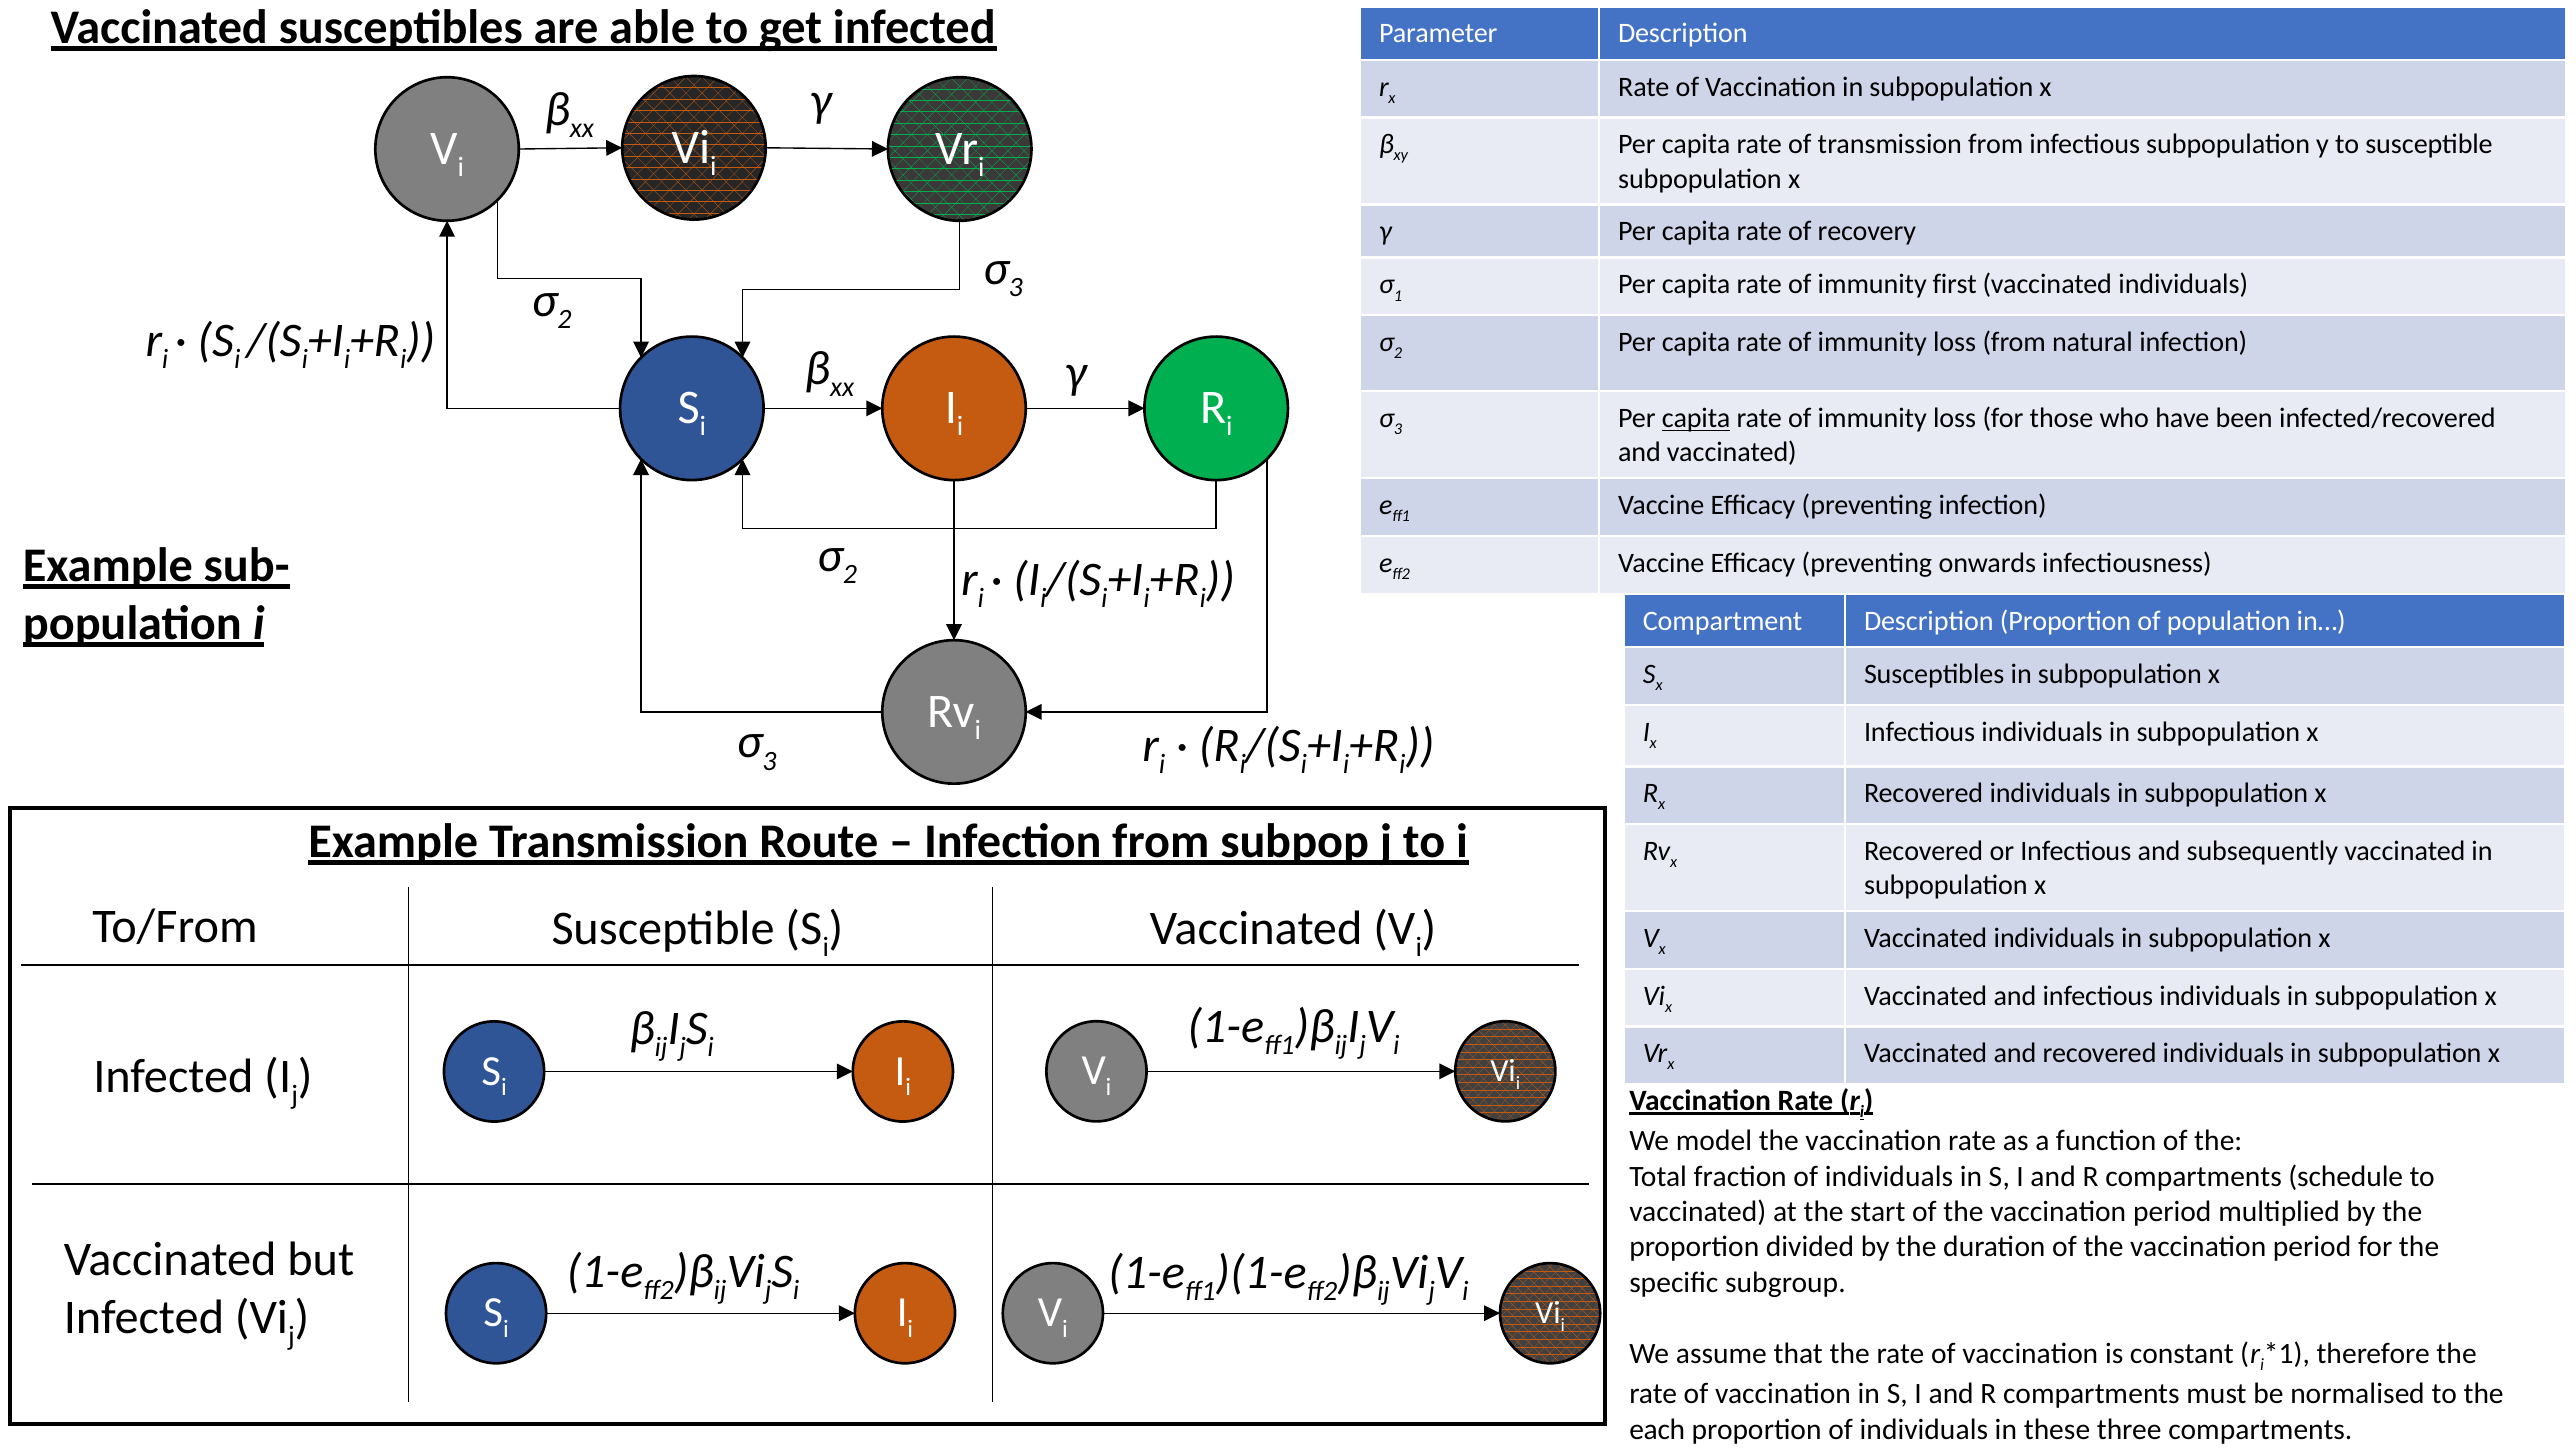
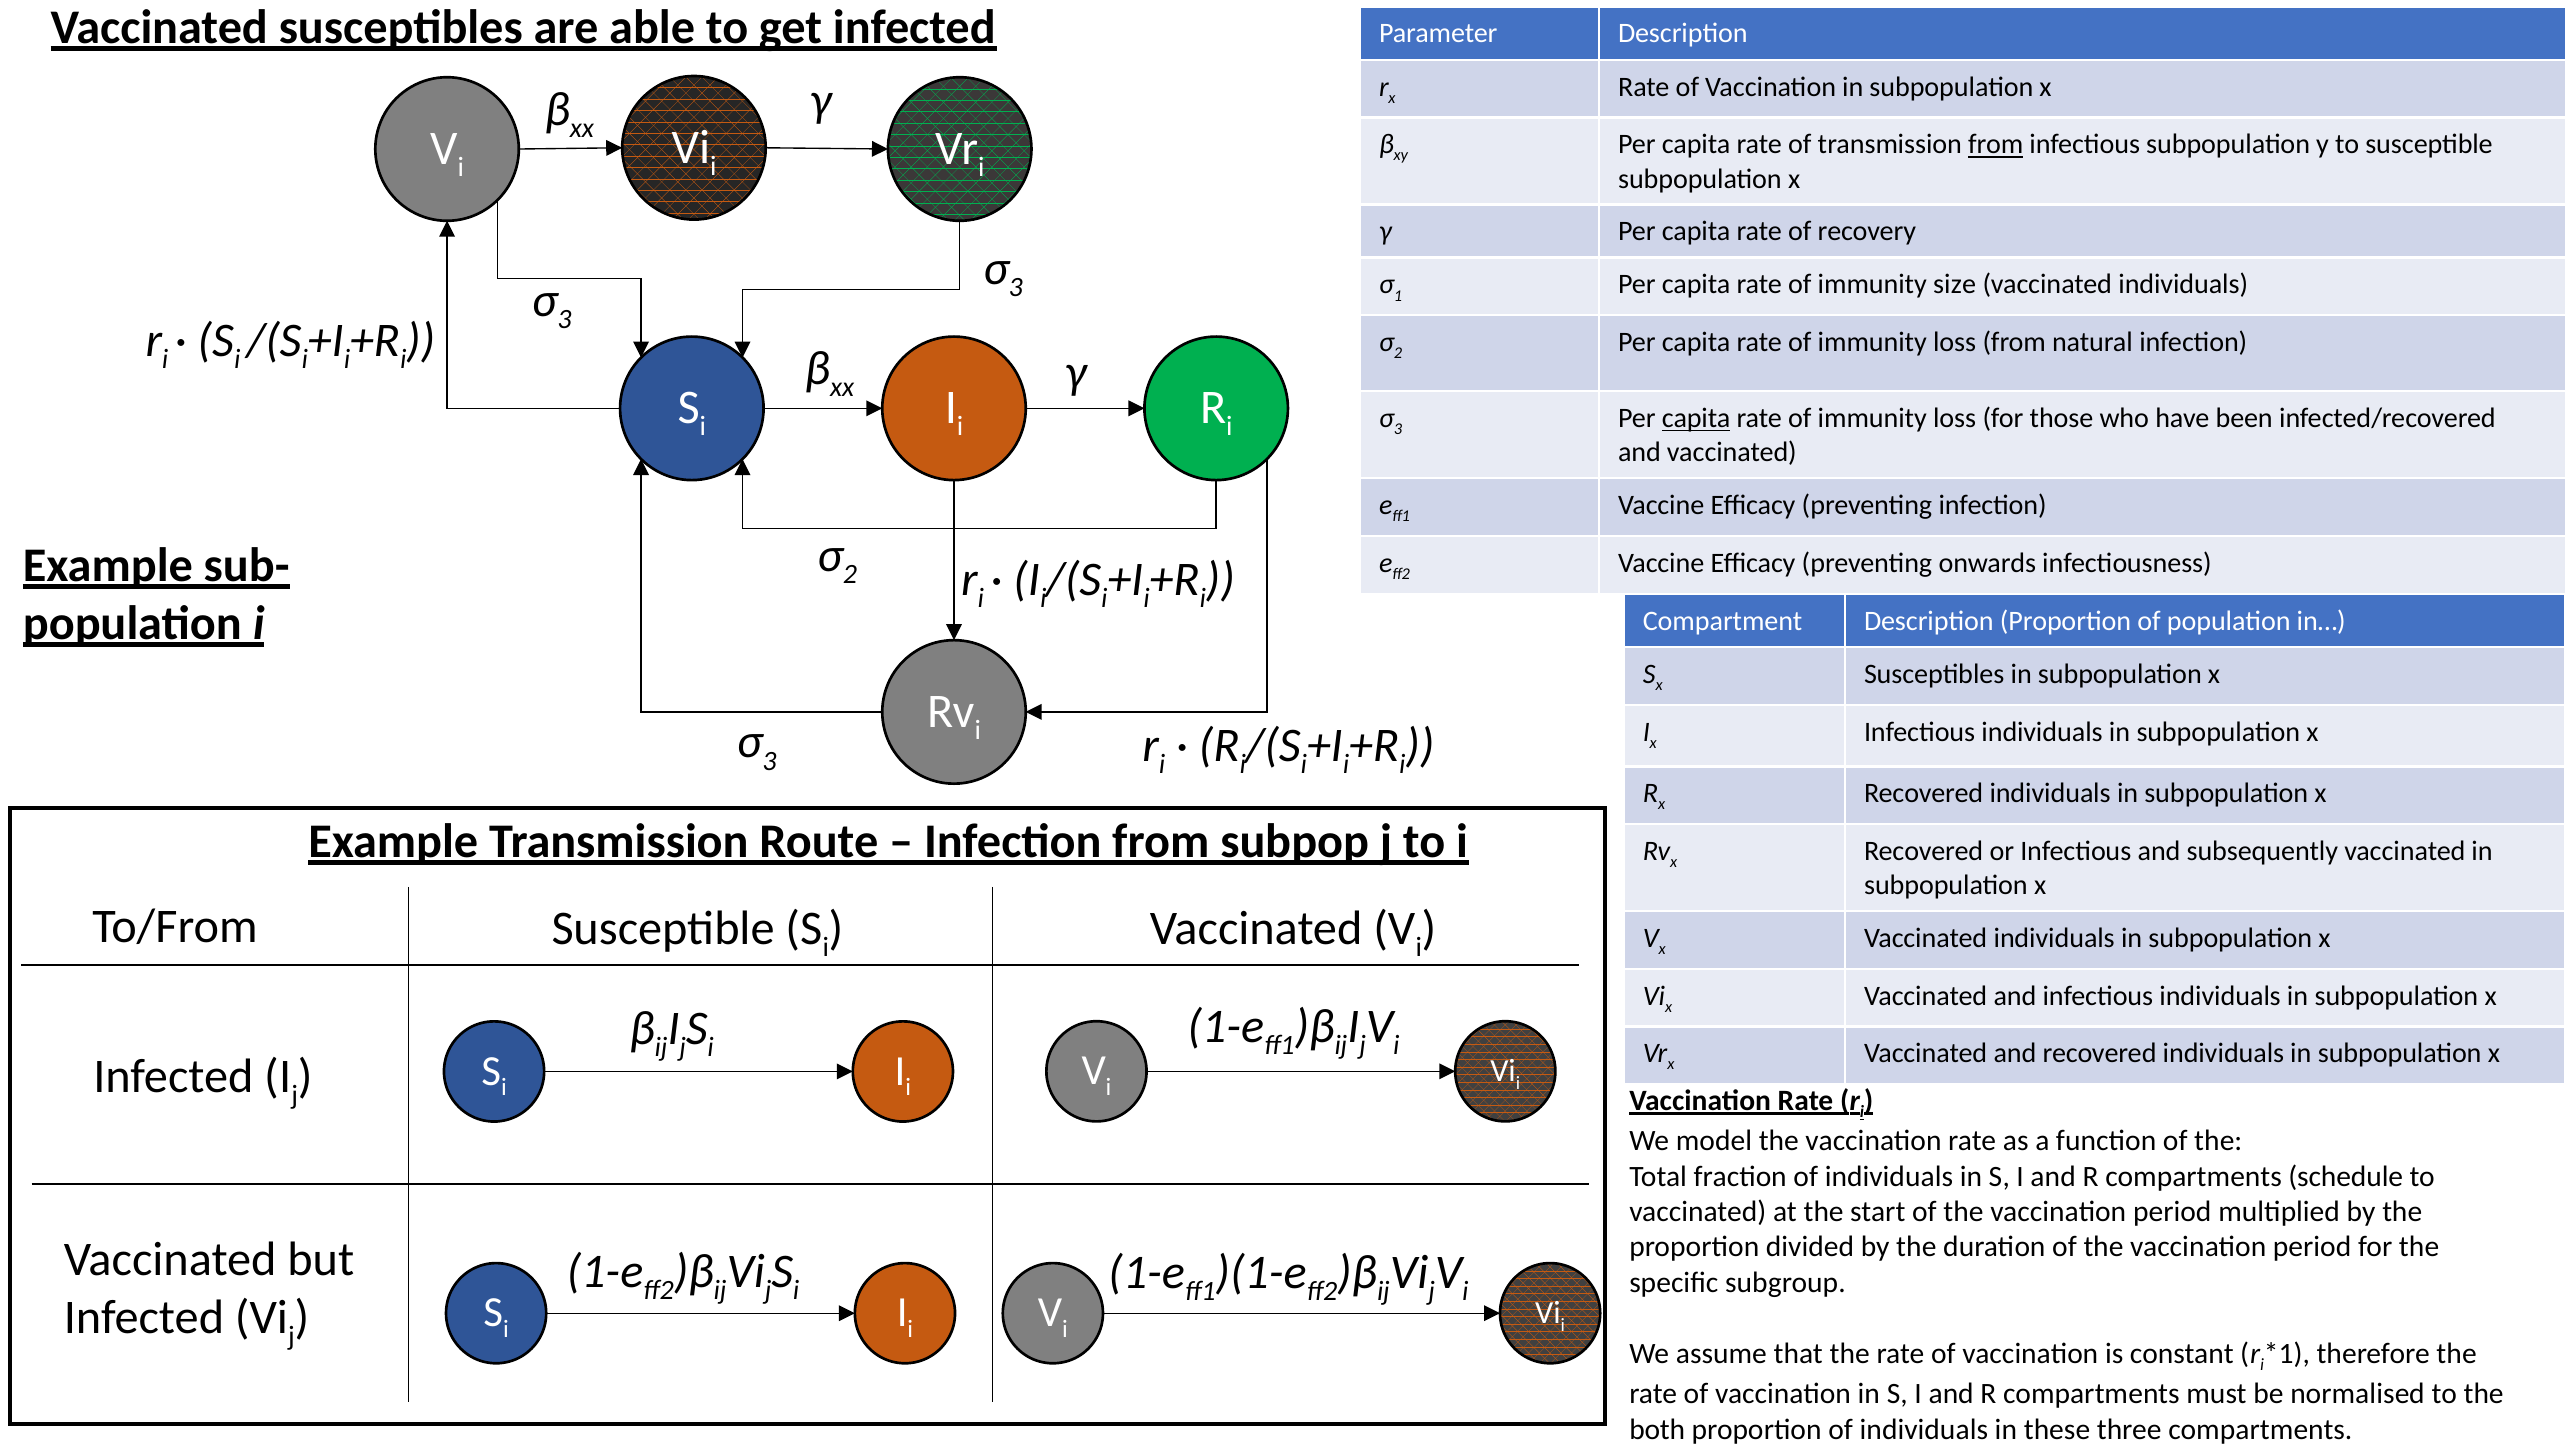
from underline: none -> present (1996, 145)
first: first -> size (1955, 285)
2: 2 -> 3 (564, 319)
each: each -> both (1657, 1429)
